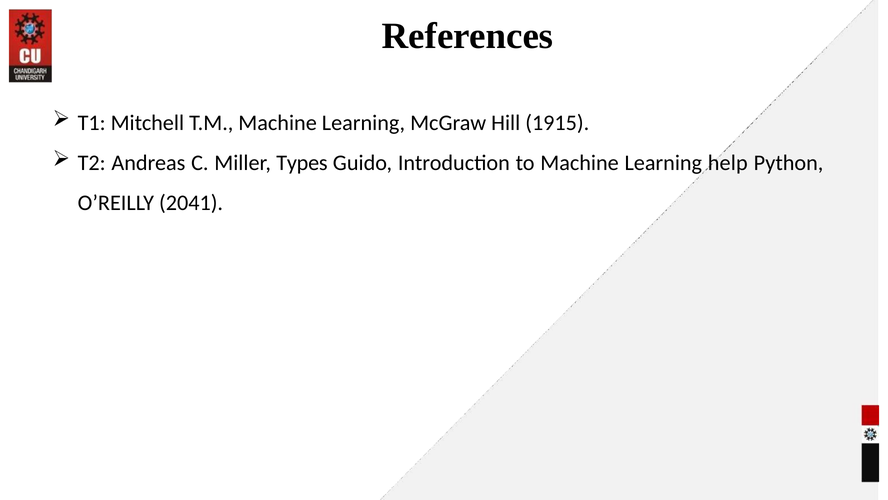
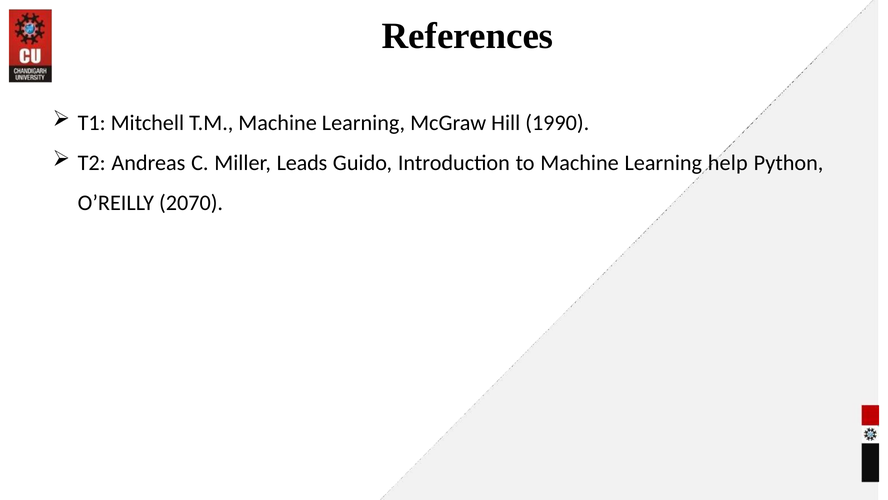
1915: 1915 -> 1990 (557, 123)
Types: Types -> Leads (302, 162)
2041: 2041 -> 2070 (191, 202)
